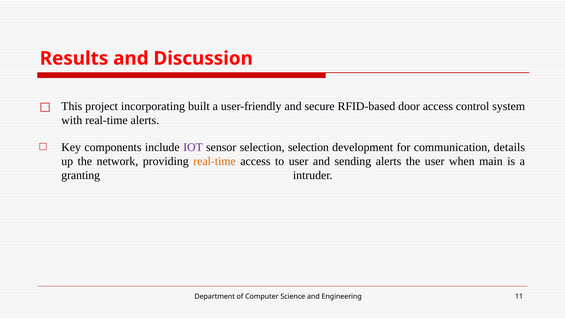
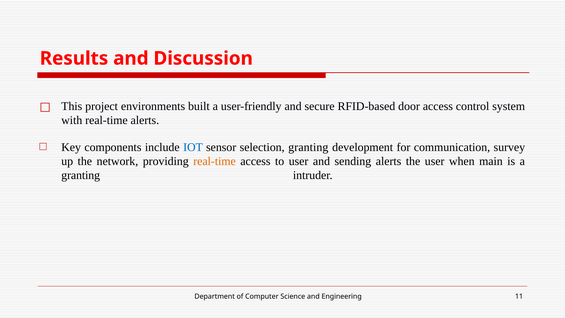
incorporating: incorporating -> environments (153, 106)
IOT colour: purple -> blue (193, 147)
selection selection: selection -> granting (308, 147)
details: details -> survey (509, 147)
